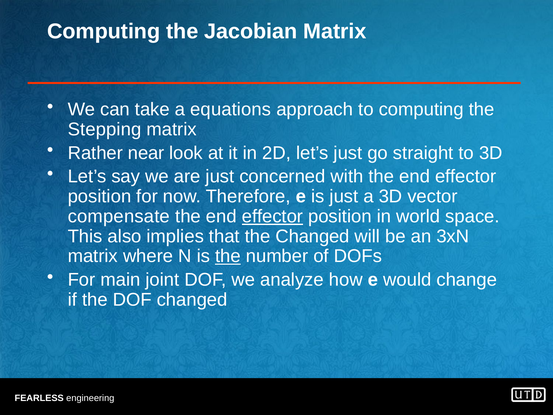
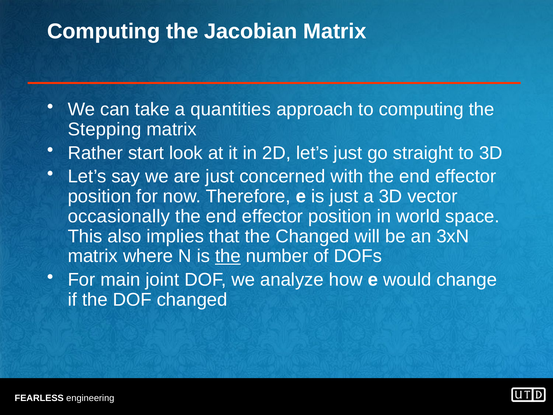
equations: equations -> quantities (231, 109)
near: near -> start (146, 153)
compensate: compensate -> occasionally (119, 216)
effector underline: present -> none (272, 216)
